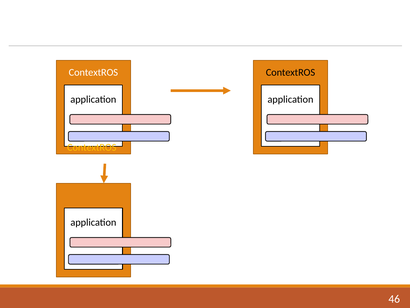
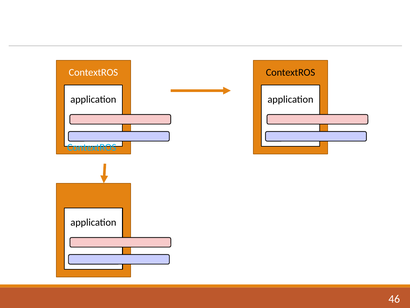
ContextROS colour: yellow -> light blue (92, 147)
